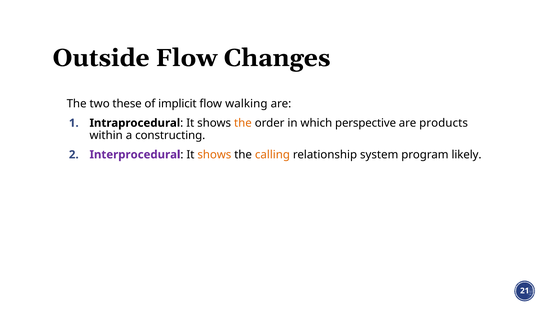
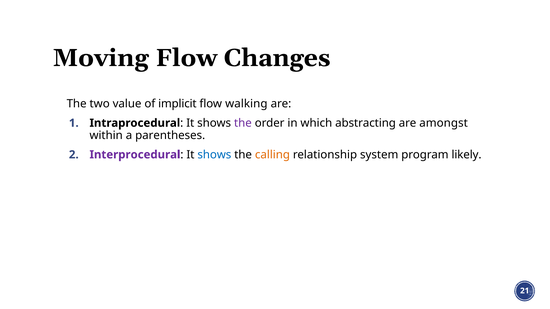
Outside: Outside -> Moving (101, 58)
these: these -> value (127, 104)
the colour: orange -> purple (243, 123)
perspective: perspective -> abstracting (366, 123)
products: products -> amongst (444, 123)
constructing: constructing -> parentheses (170, 136)
shows colour: orange -> blue (214, 155)
